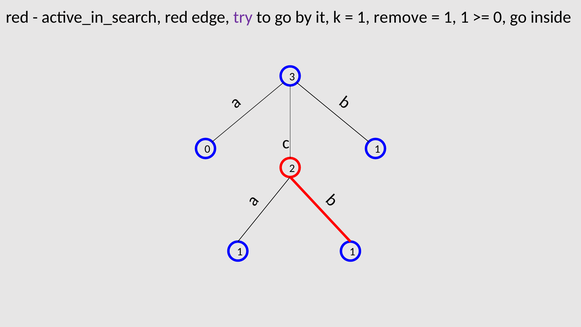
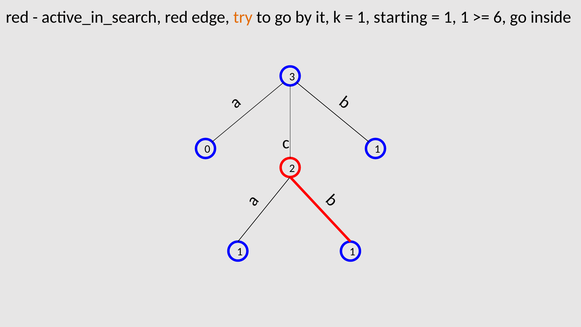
try colour: purple -> orange (243, 17)
remove: remove -> starting (400, 17)
0: 0 -> 6 (500, 17)
